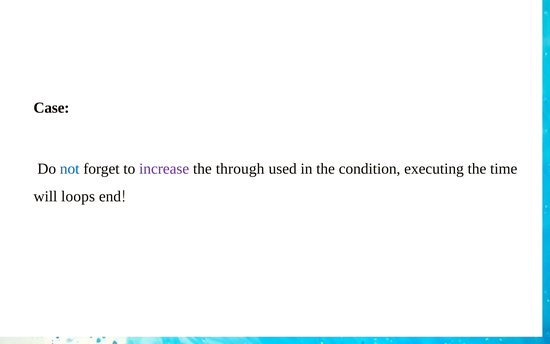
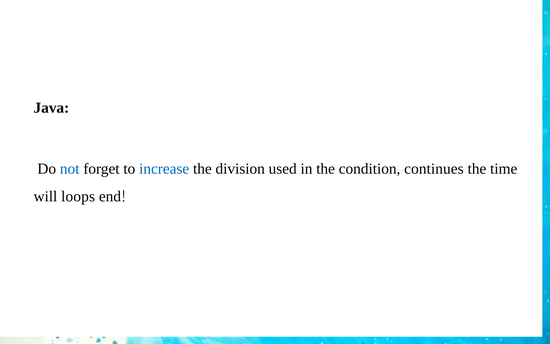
Case: Case -> Java (51, 108)
increase colour: purple -> blue (164, 169)
through: through -> division (240, 169)
executing: executing -> continues (434, 169)
